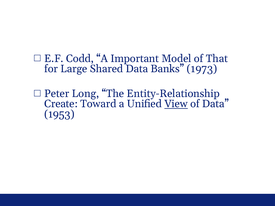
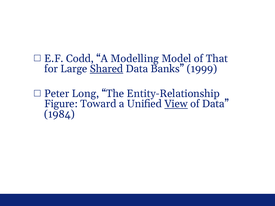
Important: Important -> Modelling (135, 59)
Shared underline: none -> present (107, 69)
1973: 1973 -> 1999 (202, 69)
Create: Create -> Figure (61, 104)
1953: 1953 -> 1984 (59, 114)
